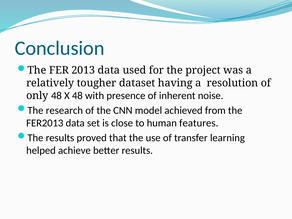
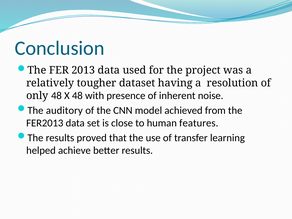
research: research -> auditory (64, 110)
